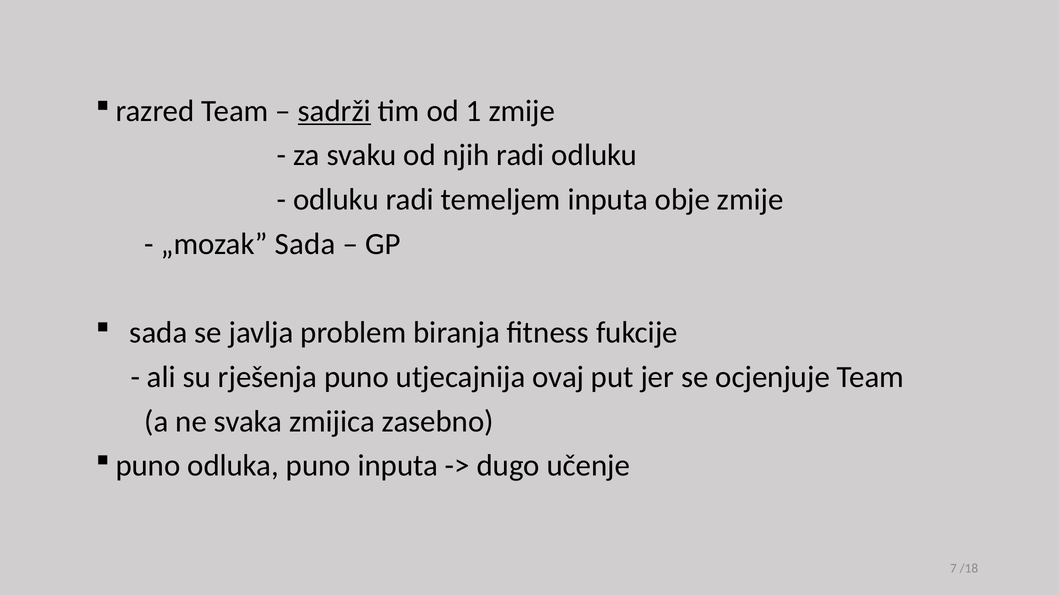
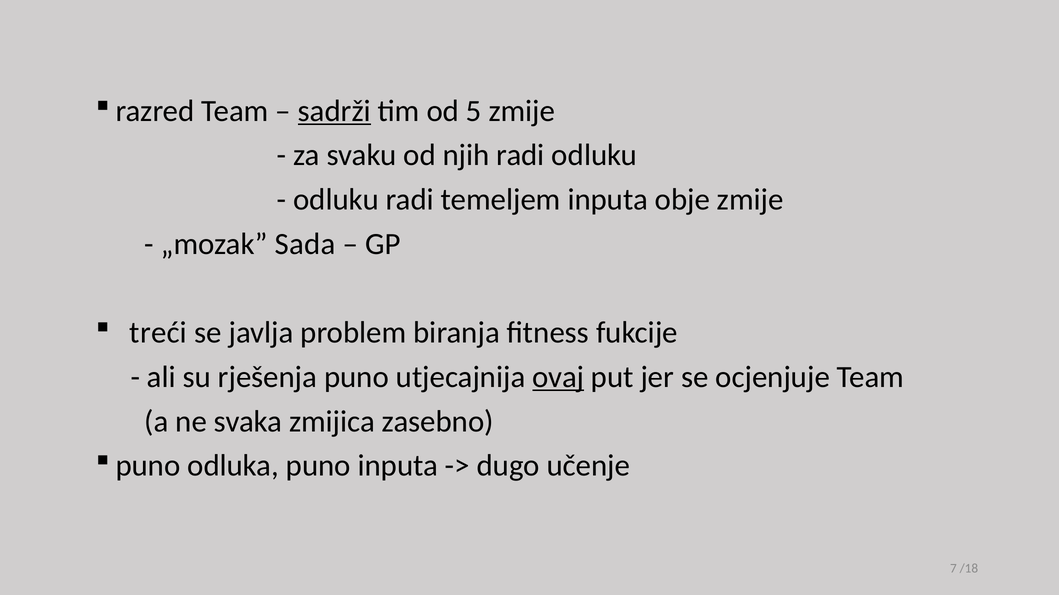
1: 1 -> 5 (474, 111)
sada: sada -> treći (158, 333)
ovaj underline: none -> present (558, 377)
